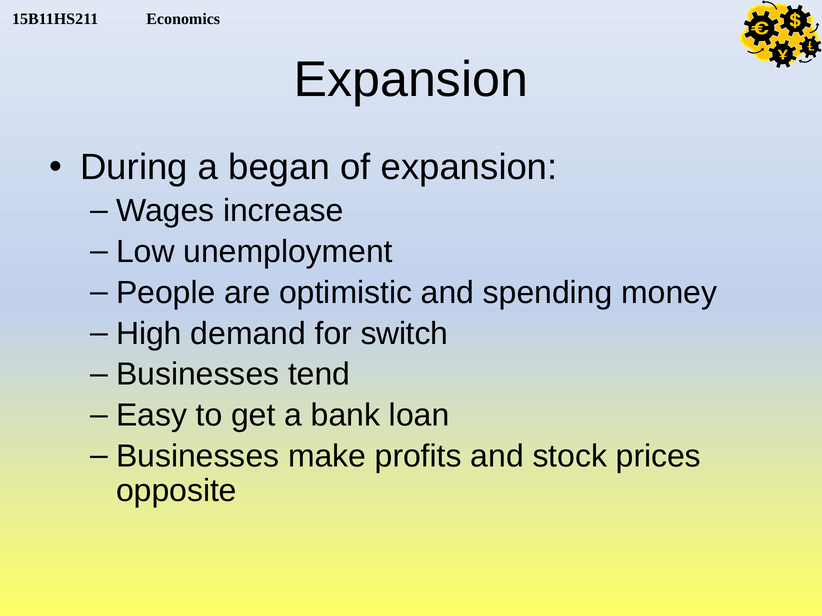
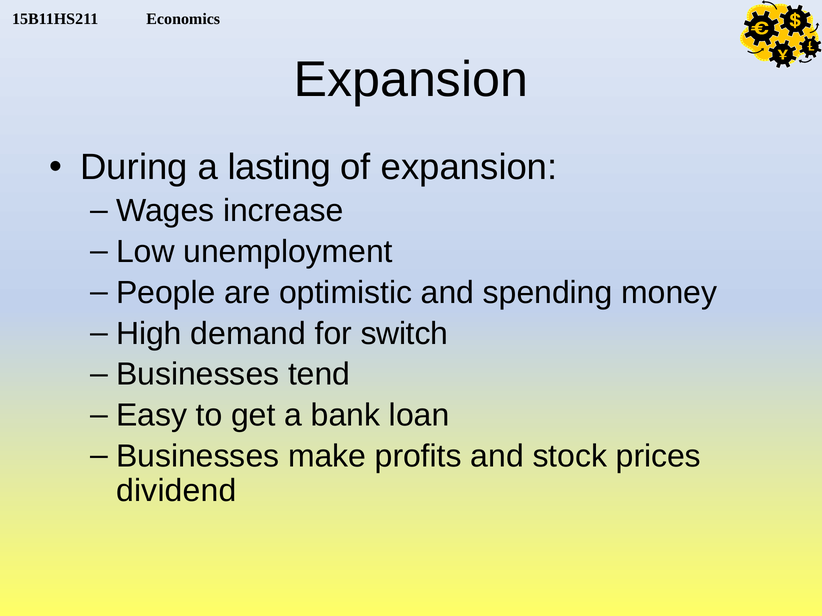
began: began -> lasting (279, 167)
opposite: opposite -> dividend (176, 491)
